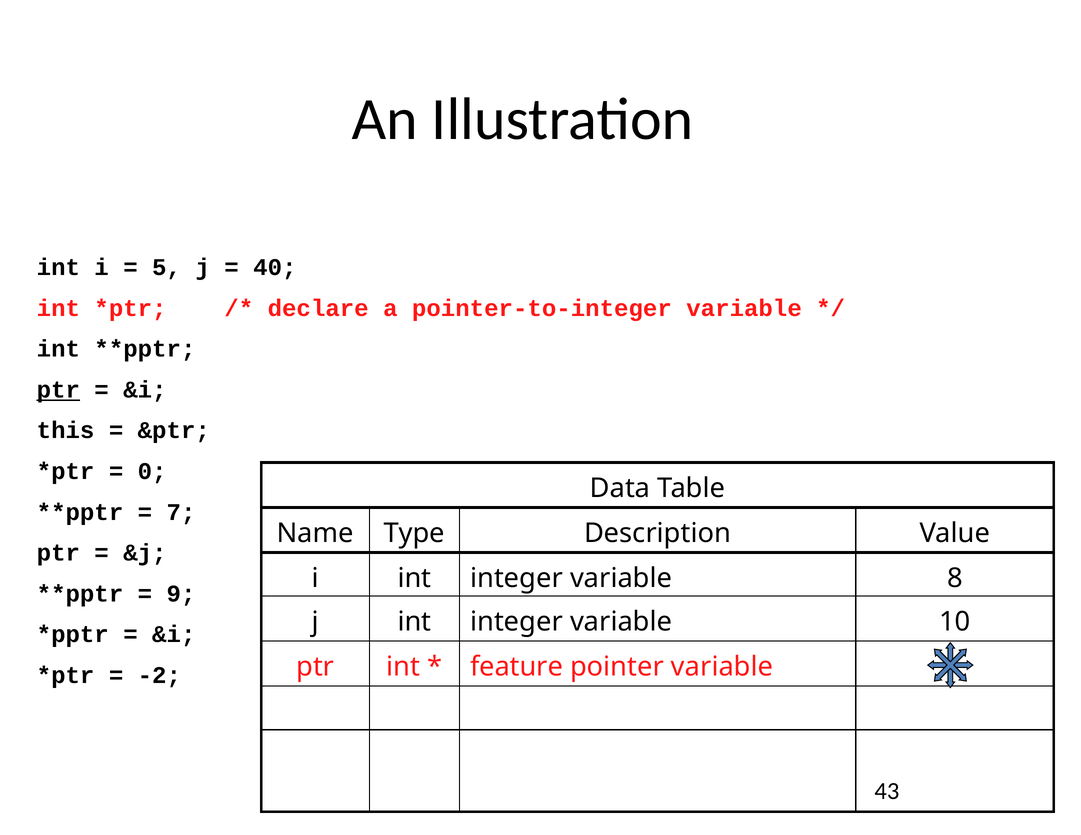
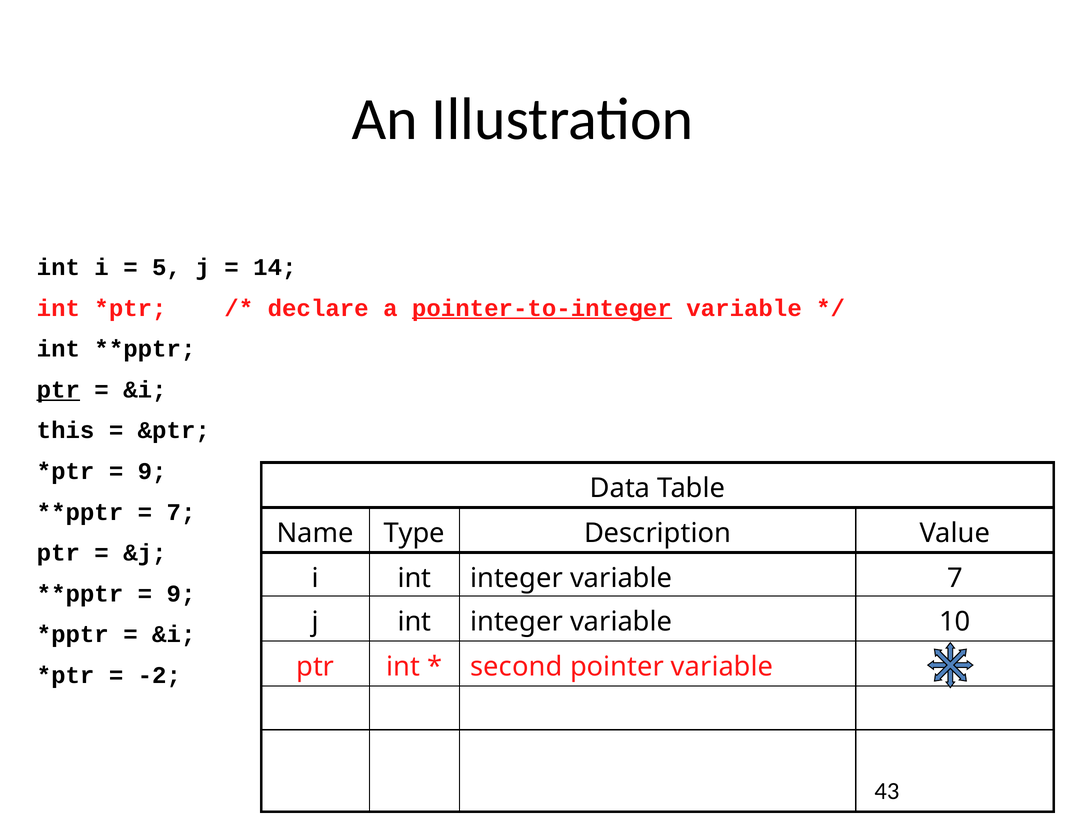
40: 40 -> 14 (275, 267)
pointer-to-integer underline: none -> present (542, 308)
0: 0 -> 9 (152, 472)
variable 8: 8 -> 7 (955, 578)
feature: feature -> second (516, 667)
